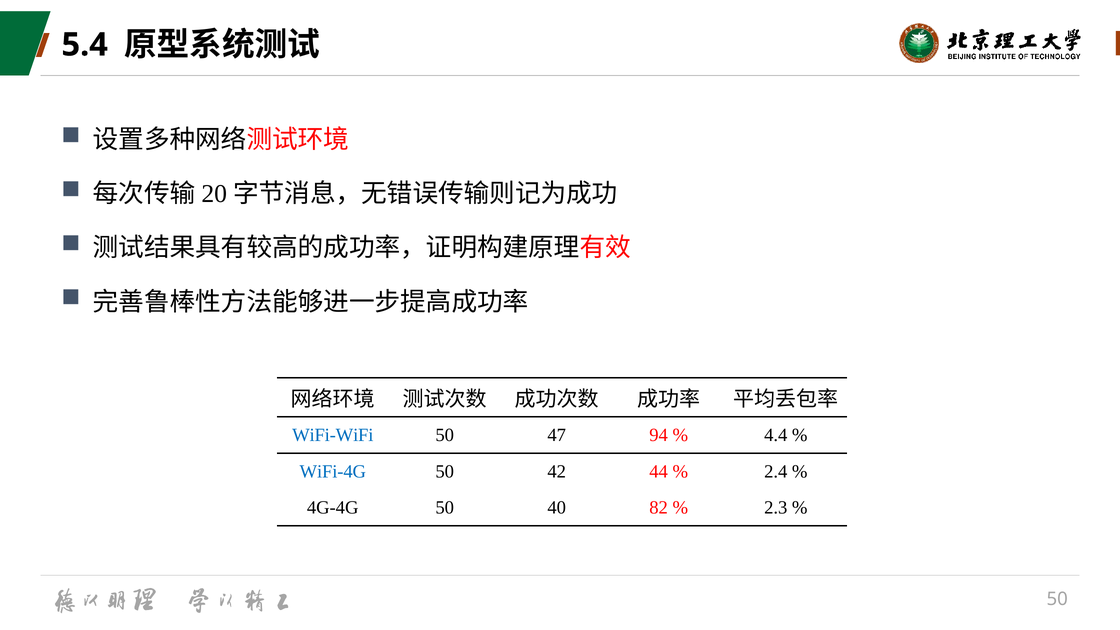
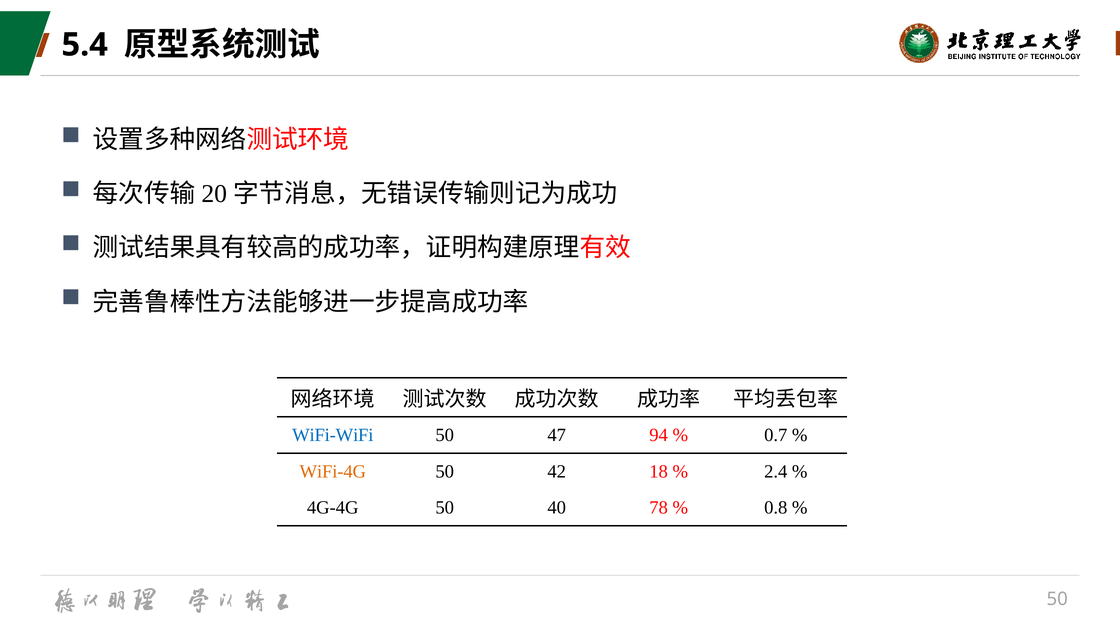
4.4: 4.4 -> 0.7 (776, 435)
WiFi-4G colour: blue -> orange (333, 471)
44: 44 -> 18 (659, 471)
82: 82 -> 78 (659, 508)
2.3: 2.3 -> 0.8 (776, 508)
